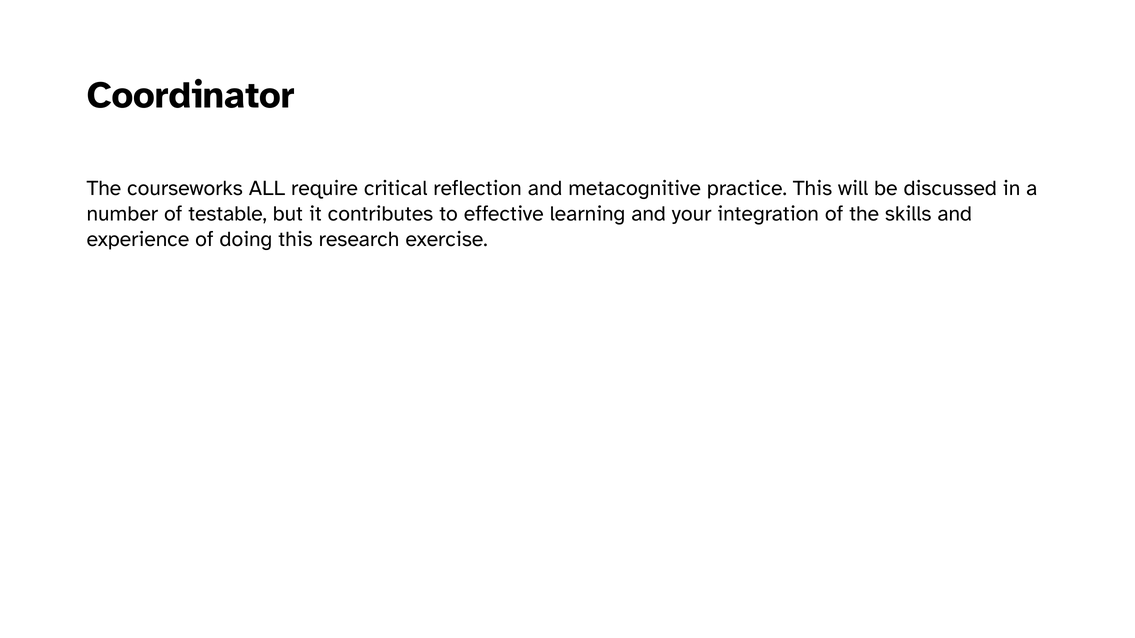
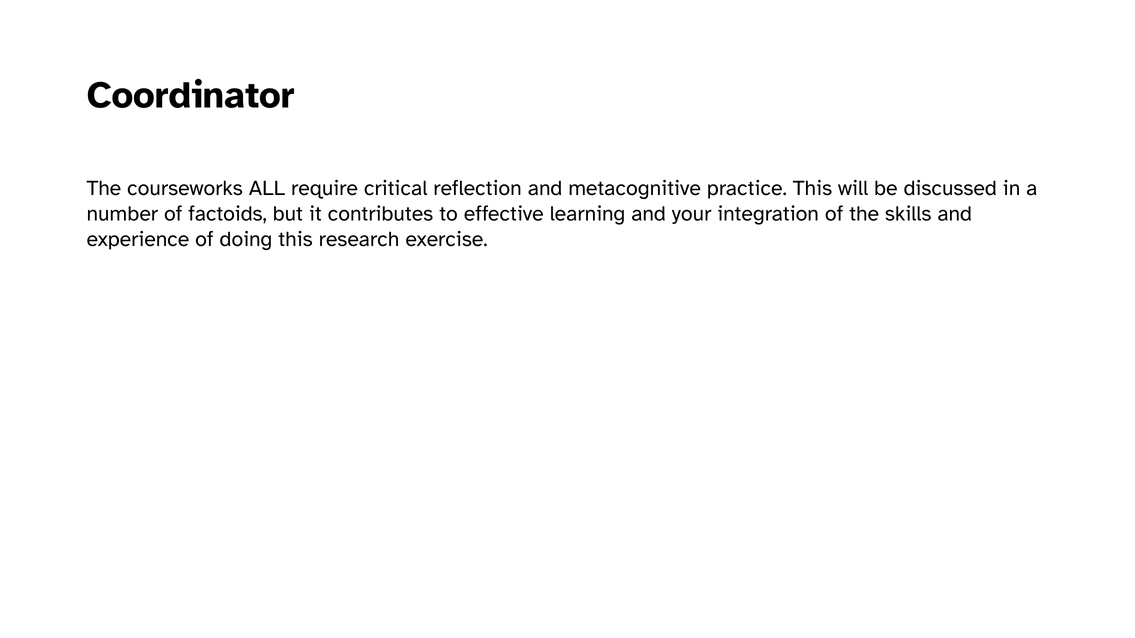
testable: testable -> factoids (228, 214)
